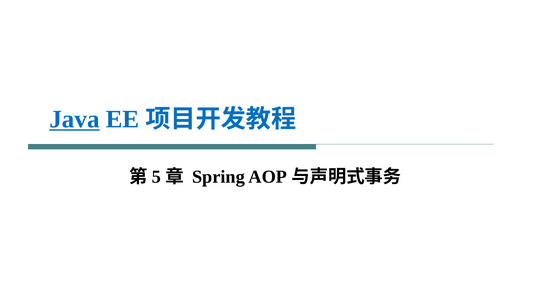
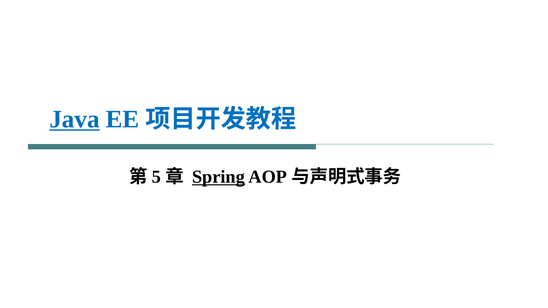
Spring underline: none -> present (219, 177)
